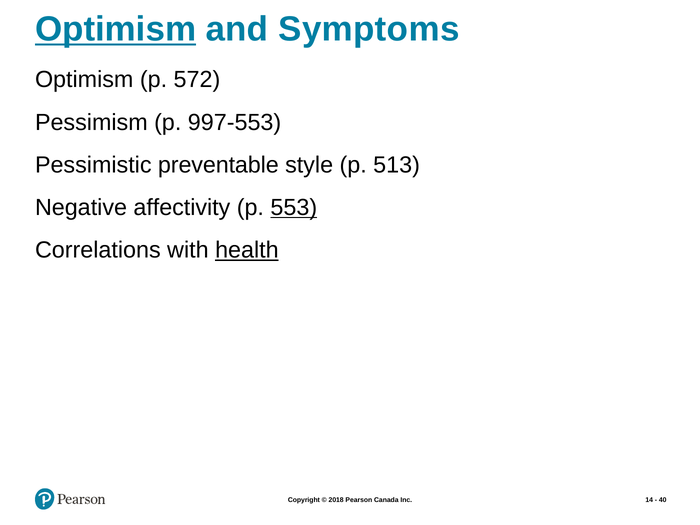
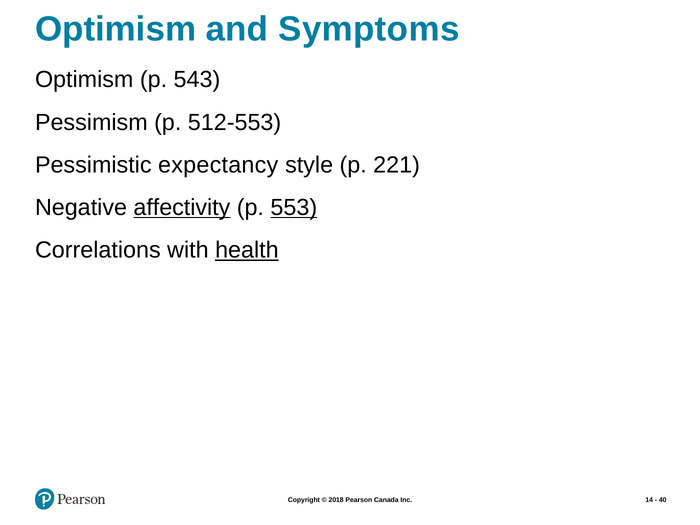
Optimism underline: present -> none (116, 29)
572: 572 -> 543 (197, 80)
997-553: 997-553 -> 512-553 (235, 122)
preventable: preventable -> expectancy (218, 165)
513: 513 -> 221 (397, 165)
affectivity underline: none -> present (182, 207)
